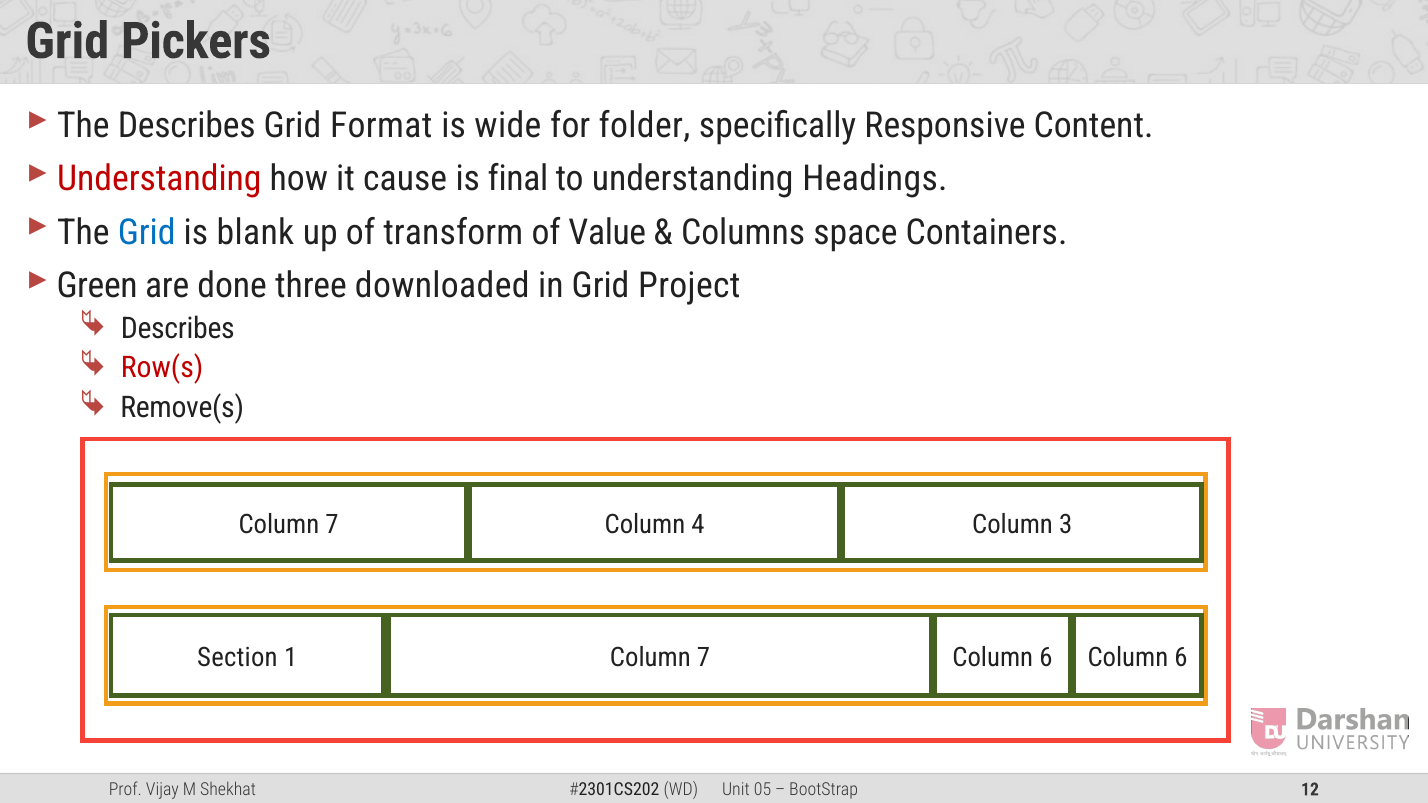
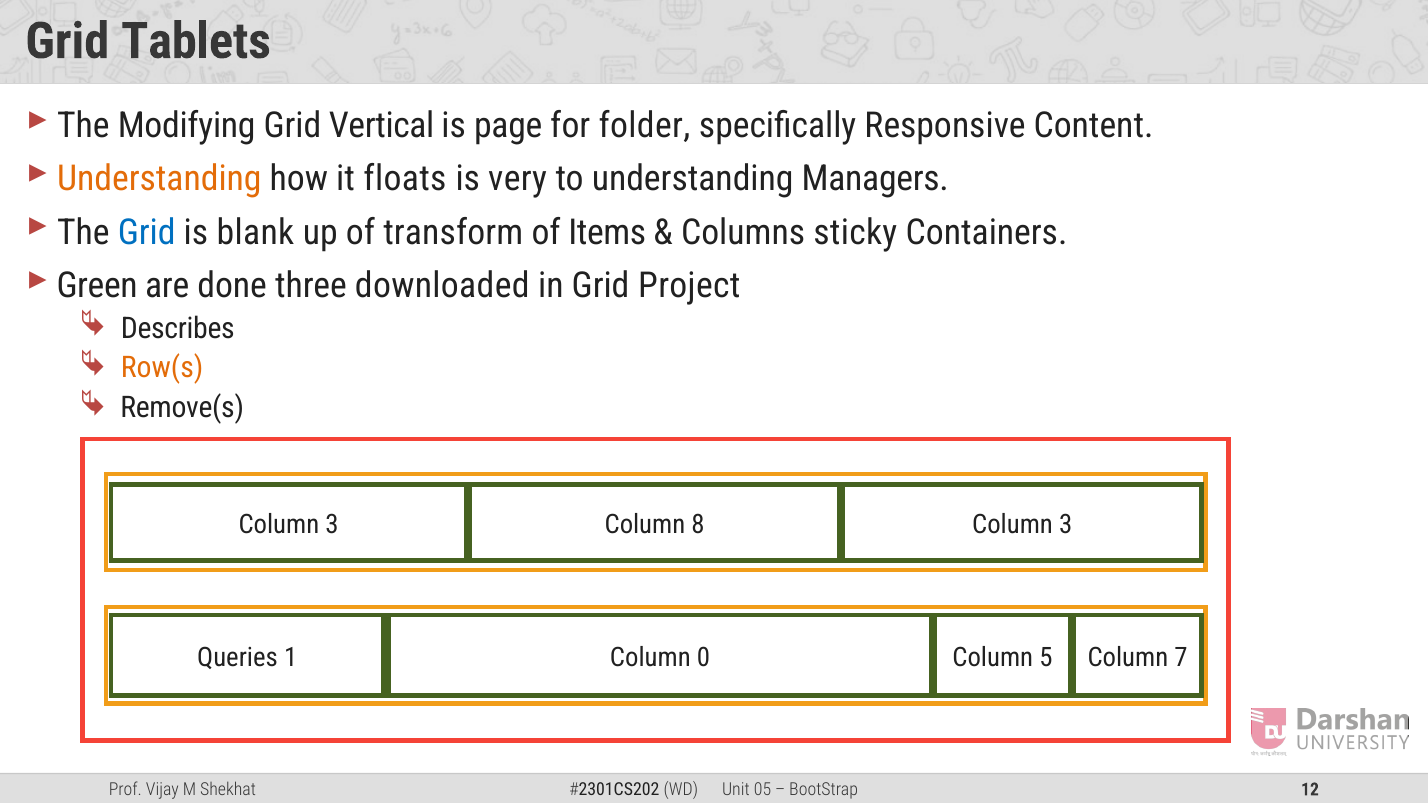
Pickers: Pickers -> Tablets (196, 41)
The Describes: Describes -> Modifying (187, 126)
Format: Format -> Vertical (382, 126)
wide: wide -> page (508, 126)
Understanding colour: red -> orange (159, 179)
cause: cause -> floats (405, 179)
final: final -> very (518, 179)
Headings: Headings -> Managers (875, 179)
Value: Value -> Items (607, 232)
space: space -> sticky (855, 232)
Row(s colour: red -> orange (162, 368)
7: 7 -> 3 (332, 524)
4: 4 -> 8 (698, 524)
Section: Section -> Queries (238, 657)
7: 7 -> 0 (703, 657)
6: 6 -> 5 (1046, 657)
6: 6 -> 7 (1181, 657)
